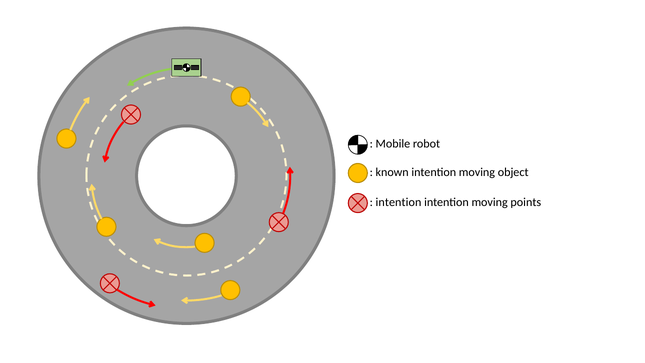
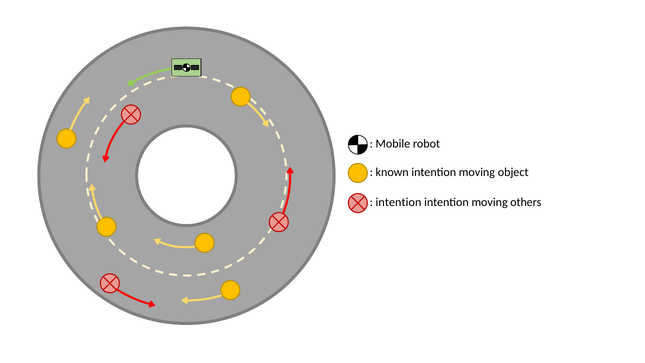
points: points -> others (526, 202)
